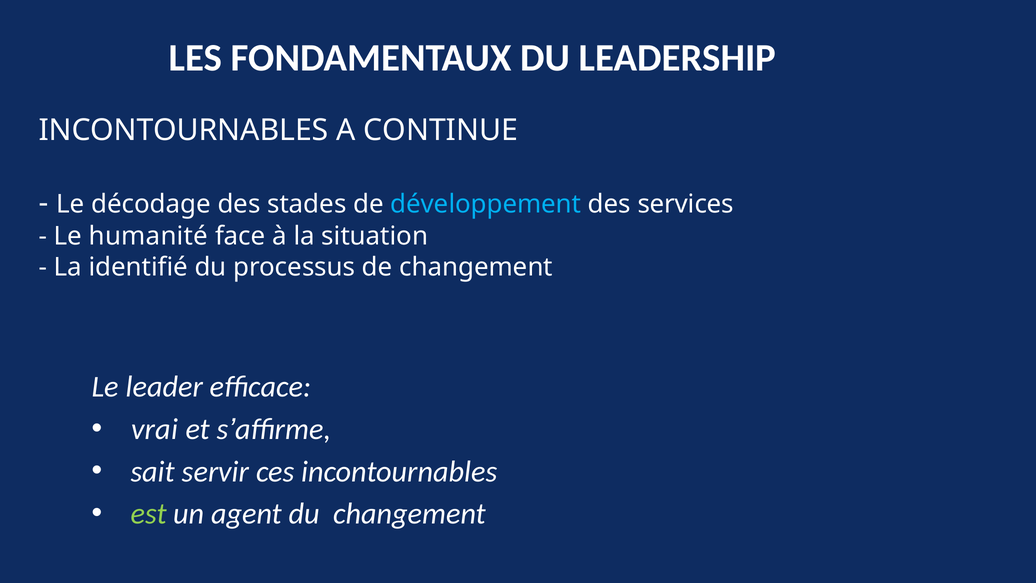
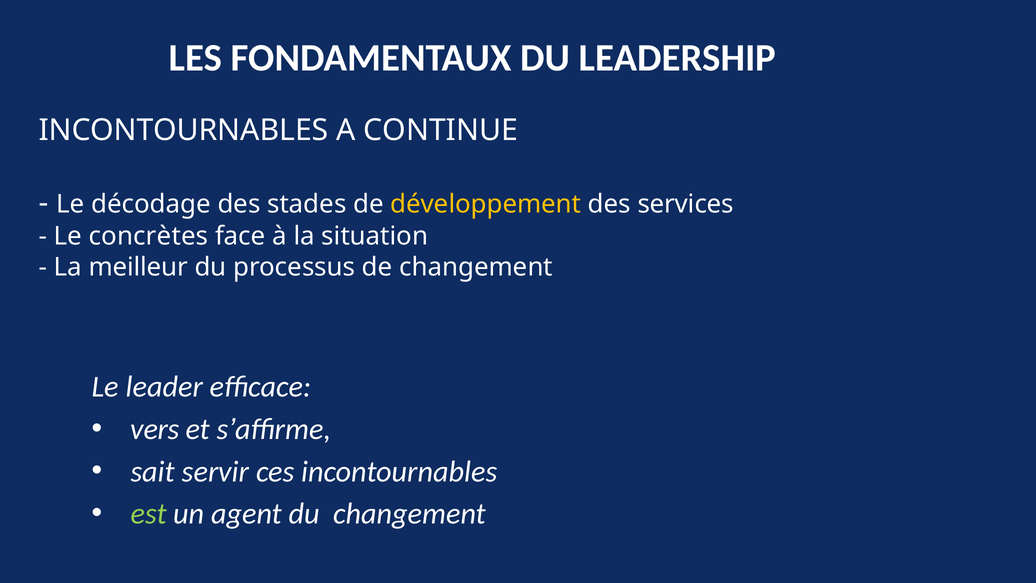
développement colour: light blue -> yellow (486, 204)
humanité: humanité -> concrètes (149, 236)
identifié: identifié -> meilleur (138, 267)
vrai: vrai -> vers (155, 429)
